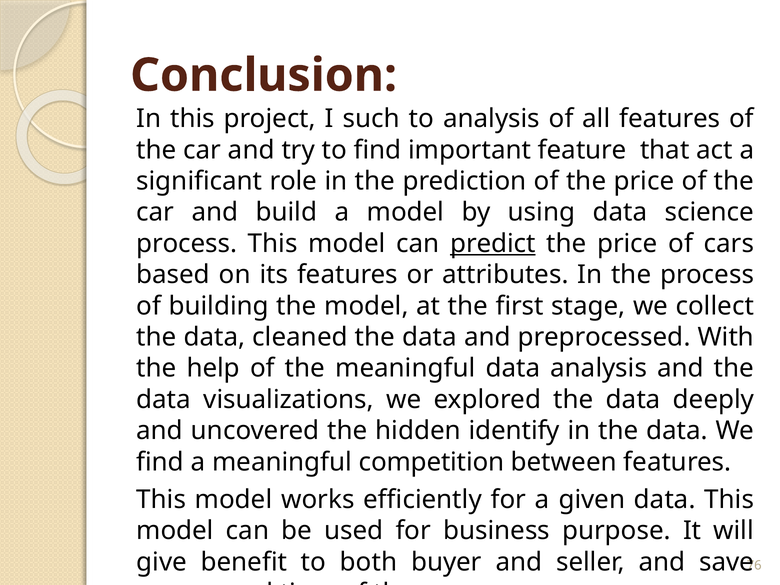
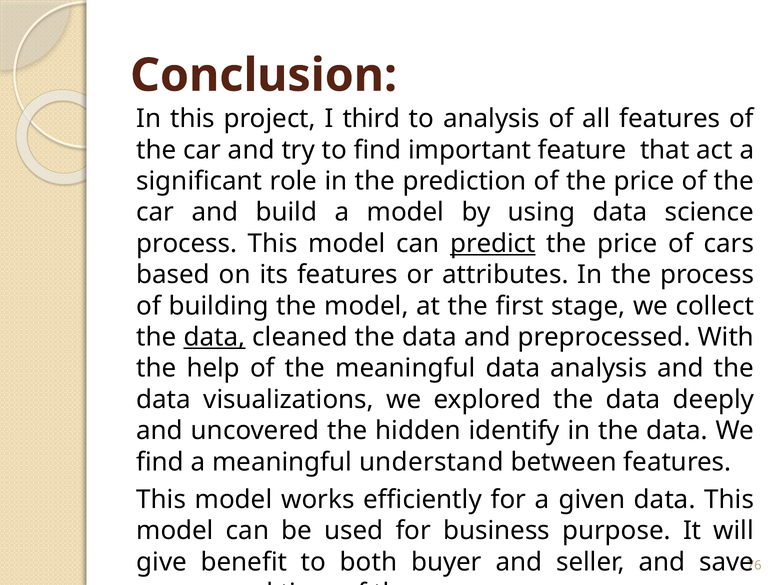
such: such -> third (371, 119)
data underline: none -> present (214, 337)
competition: competition -> understand (431, 462)
